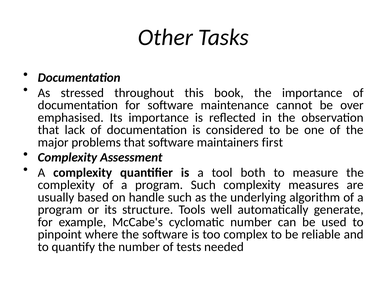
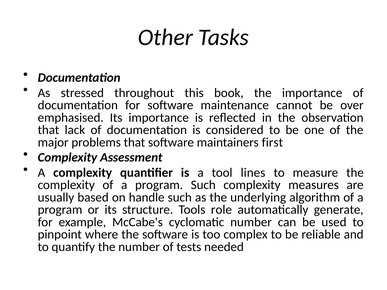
both: both -> lines (253, 173)
well: well -> role (221, 210)
